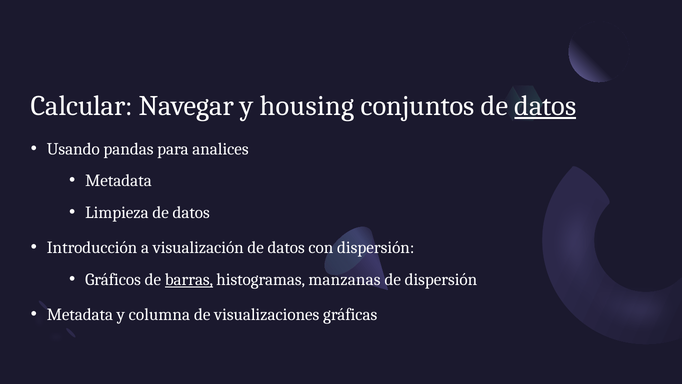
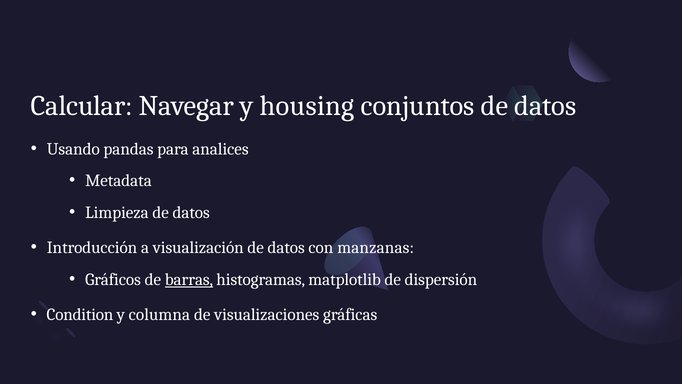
datos underline: present -> none (545, 106)
con dispersión: dispersión -> manzanas (376, 248)
manzanas: manzanas -> matplotlib (345, 279)
Metadata: Metadata -> Condition (80, 314)
